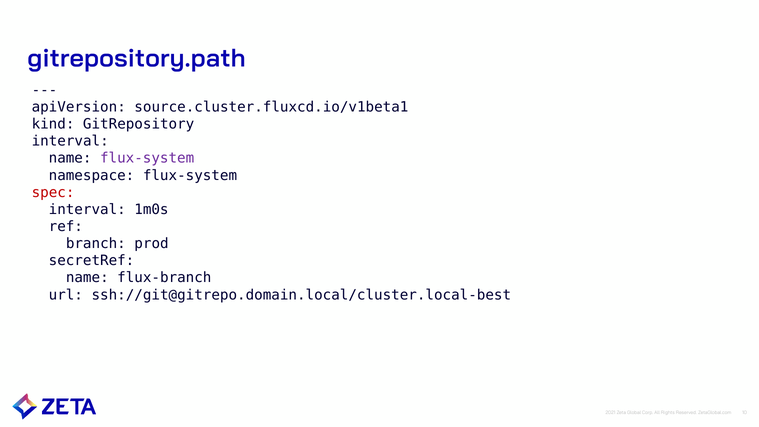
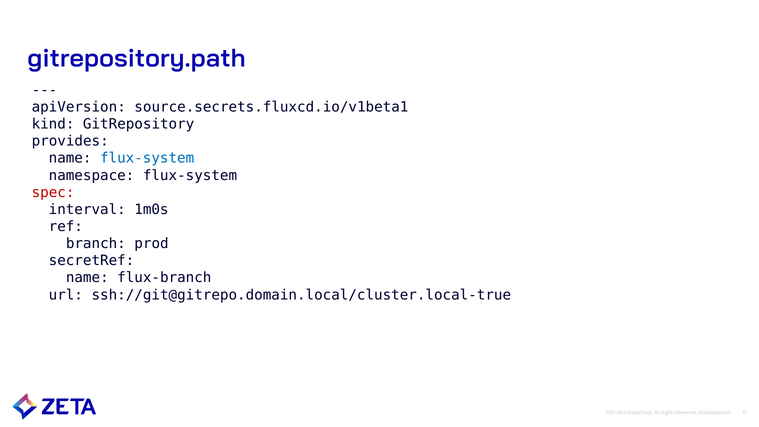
source.cluster.fluxcd.io/v1beta1: source.cluster.fluxcd.io/v1beta1 -> source.secrets.fluxcd.io/v1beta1 (271, 107)
interval: interval -> provides (70, 141)
flux-system colour: purple -> blue (147, 158)
ssh://git@gitrepo.domain.local/cluster.local-best: ssh://git@gitrepo.domain.local/cluster.local-best -> ssh://git@gitrepo.domain.local/cluster.local-true (301, 295)
